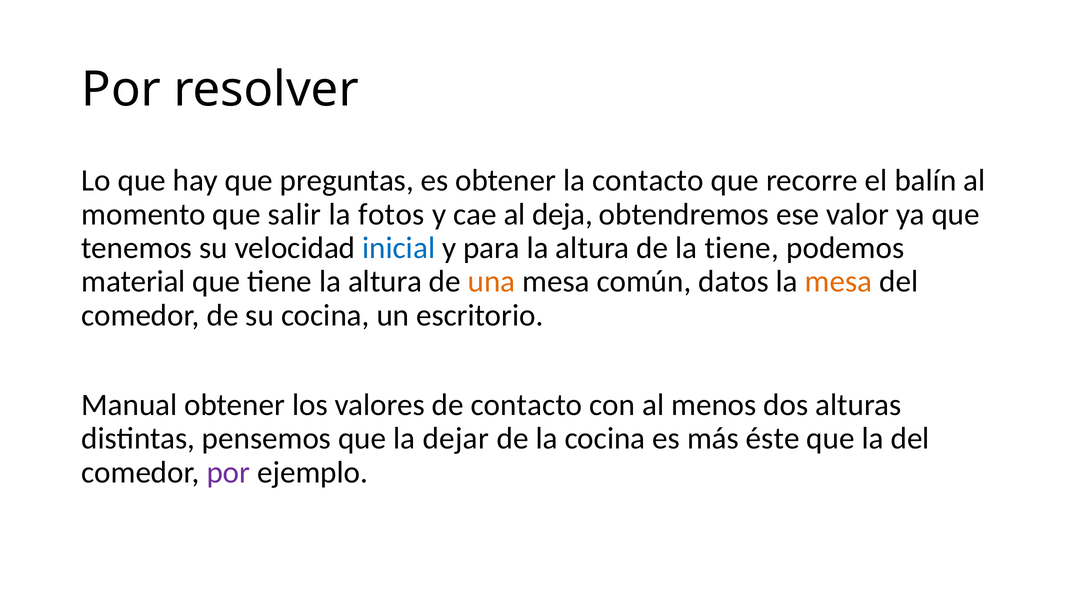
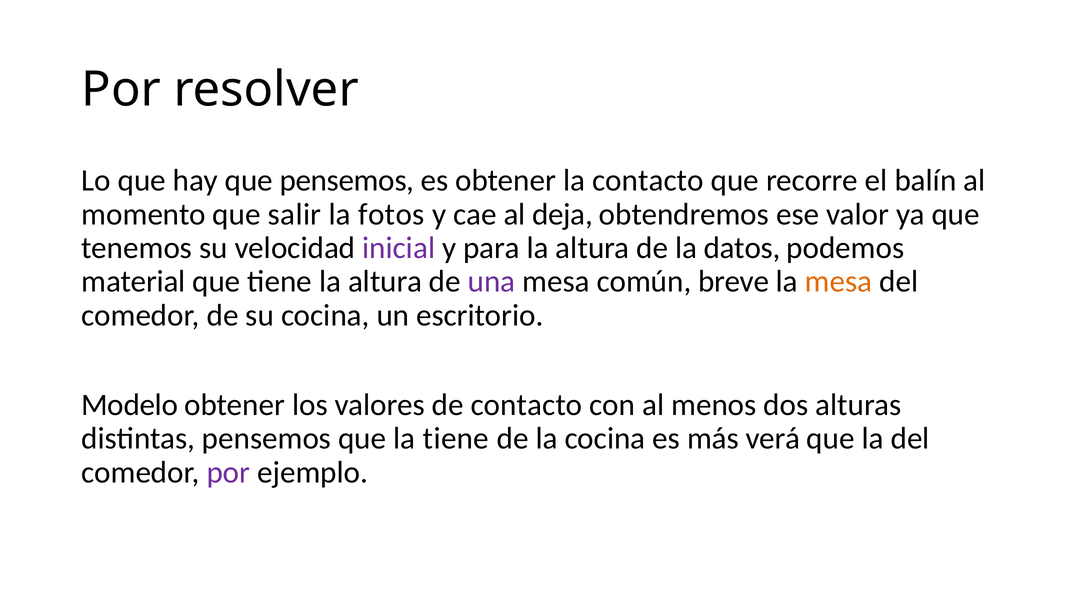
que preguntas: preguntas -> pensemos (347, 181)
inicial colour: blue -> purple (399, 248)
la tiene: tiene -> datos (742, 248)
una colour: orange -> purple (492, 282)
datos: datos -> breve (734, 282)
Manual: Manual -> Modelo (130, 405)
la dejar: dejar -> tiene (456, 438)
éste: éste -> verá (773, 438)
